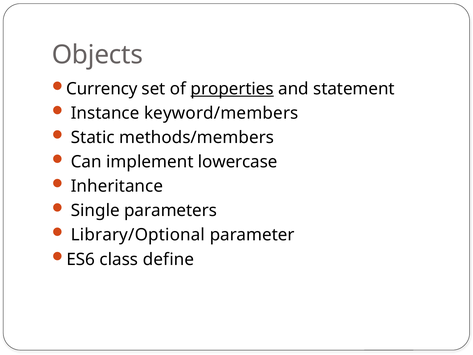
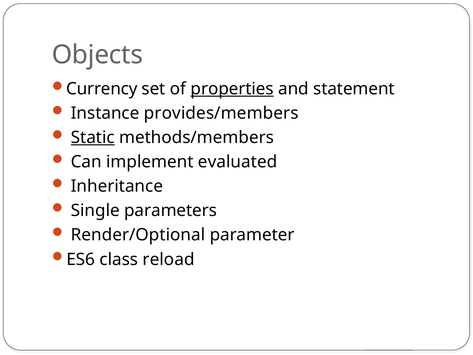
keyword/members: keyword/members -> provides/members (221, 113)
Static underline: none -> present (93, 137)
lowercase: lowercase -> evaluated (238, 162)
Library/Optional: Library/Optional -> Render/Optional (138, 235)
define: define -> reload (169, 259)
